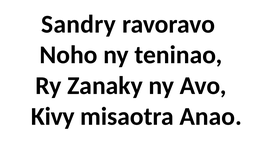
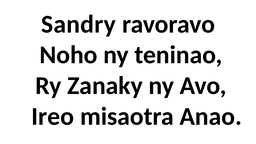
Kivy: Kivy -> Ireo (53, 116)
